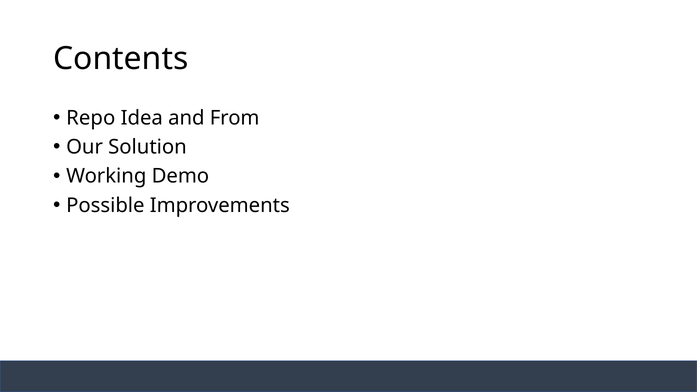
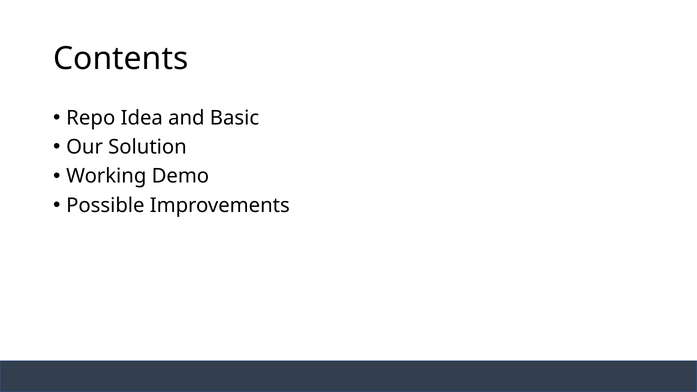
From: From -> Basic (234, 118)
